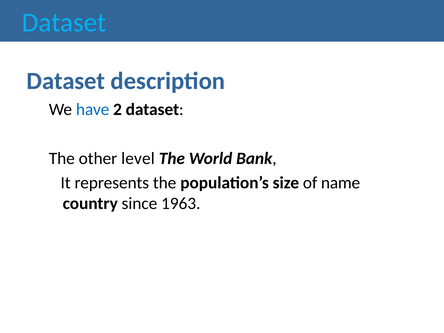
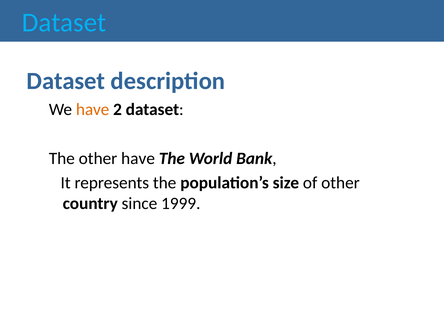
have colour: blue -> orange (93, 110)
other level: level -> have (138, 158)
of name: name -> other (340, 183)
1963: 1963 -> 1999 (181, 204)
